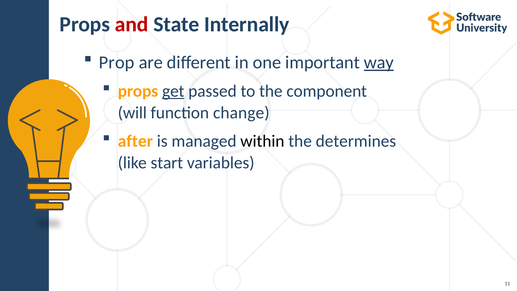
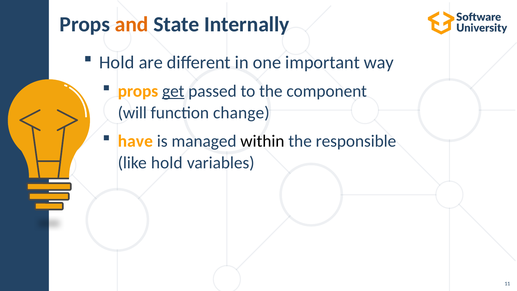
and colour: red -> orange (132, 24)
Prop: Prop -> Hold (117, 62)
way underline: present -> none (379, 62)
after: after -> have (135, 141)
determines: determines -> responsible (356, 141)
like start: start -> hold (167, 163)
